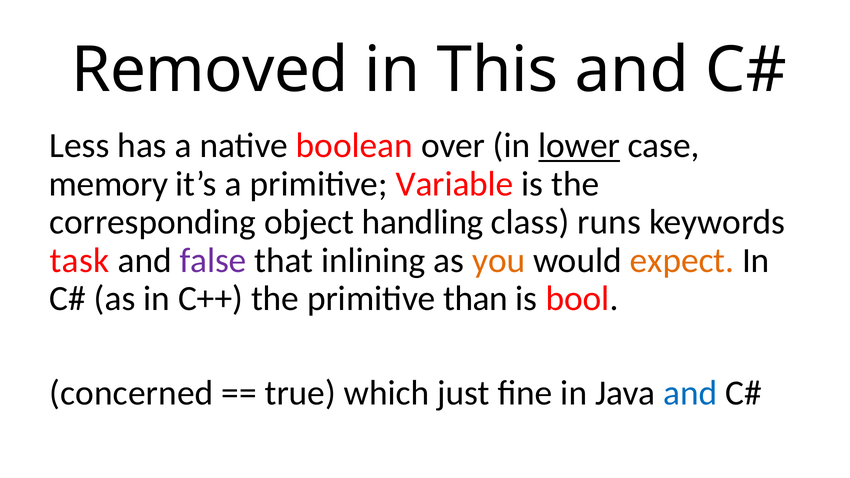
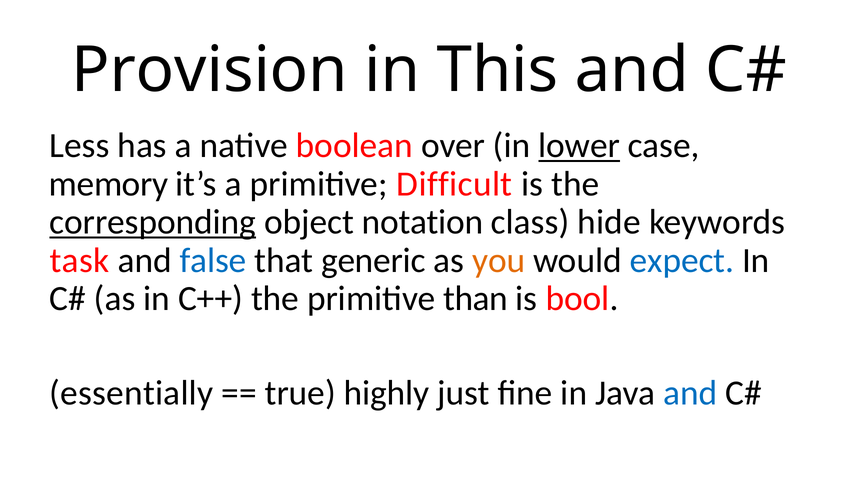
Removed: Removed -> Provision (210, 70)
Variable: Variable -> Difficult (454, 184)
corresponding underline: none -> present (153, 222)
handling: handling -> notation (423, 222)
runs: runs -> hide (609, 222)
false colour: purple -> blue (213, 260)
inlining: inlining -> generic (373, 260)
expect colour: orange -> blue (682, 260)
concerned: concerned -> essentially (131, 393)
which: which -> highly (387, 393)
